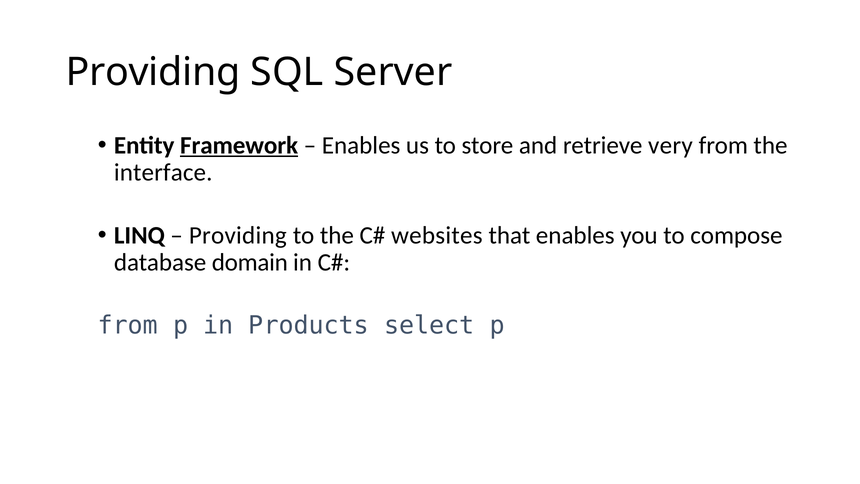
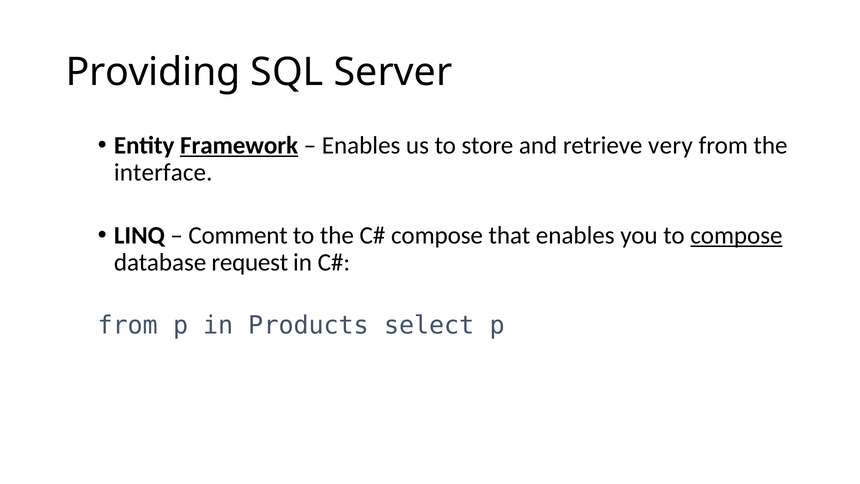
Providing: Providing -> Comment (238, 235)
websites: websites -> compose (437, 235)
compose underline: none -> present (736, 235)
domain: domain -> request (250, 262)
